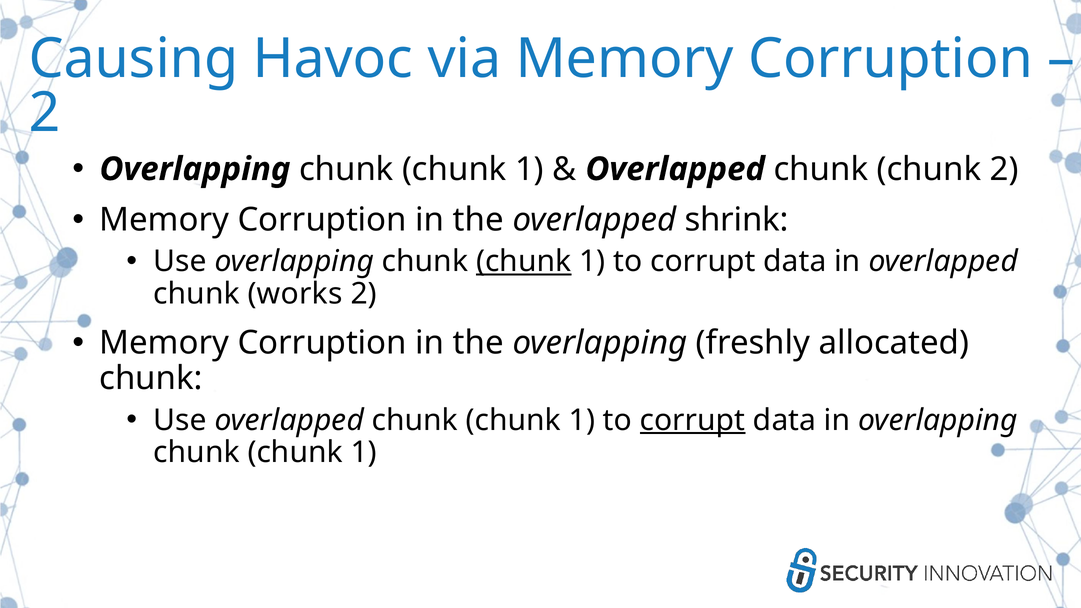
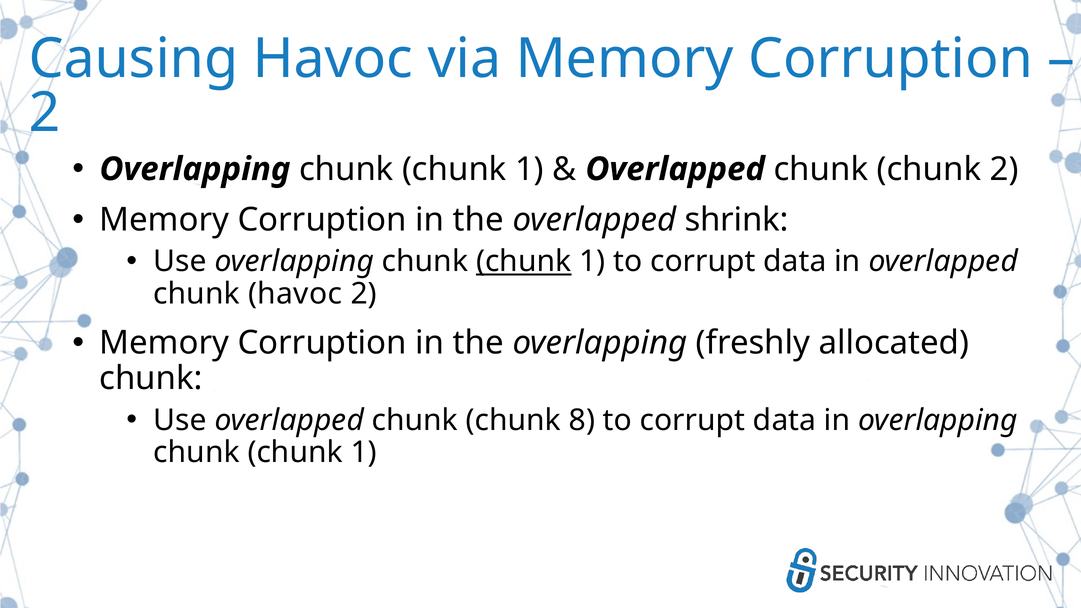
chunk works: works -> havoc (295, 294)
overlapped chunk chunk 1: 1 -> 8 (582, 420)
corrupt underline: present -> none (693, 420)
